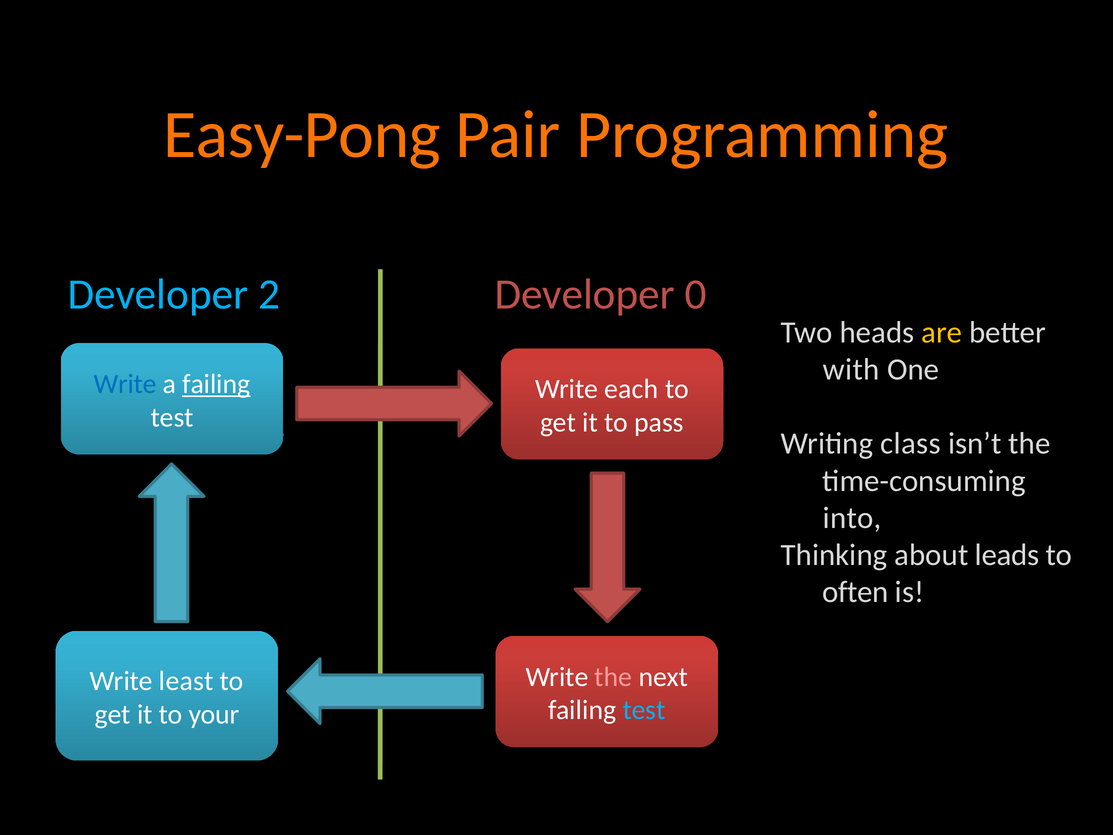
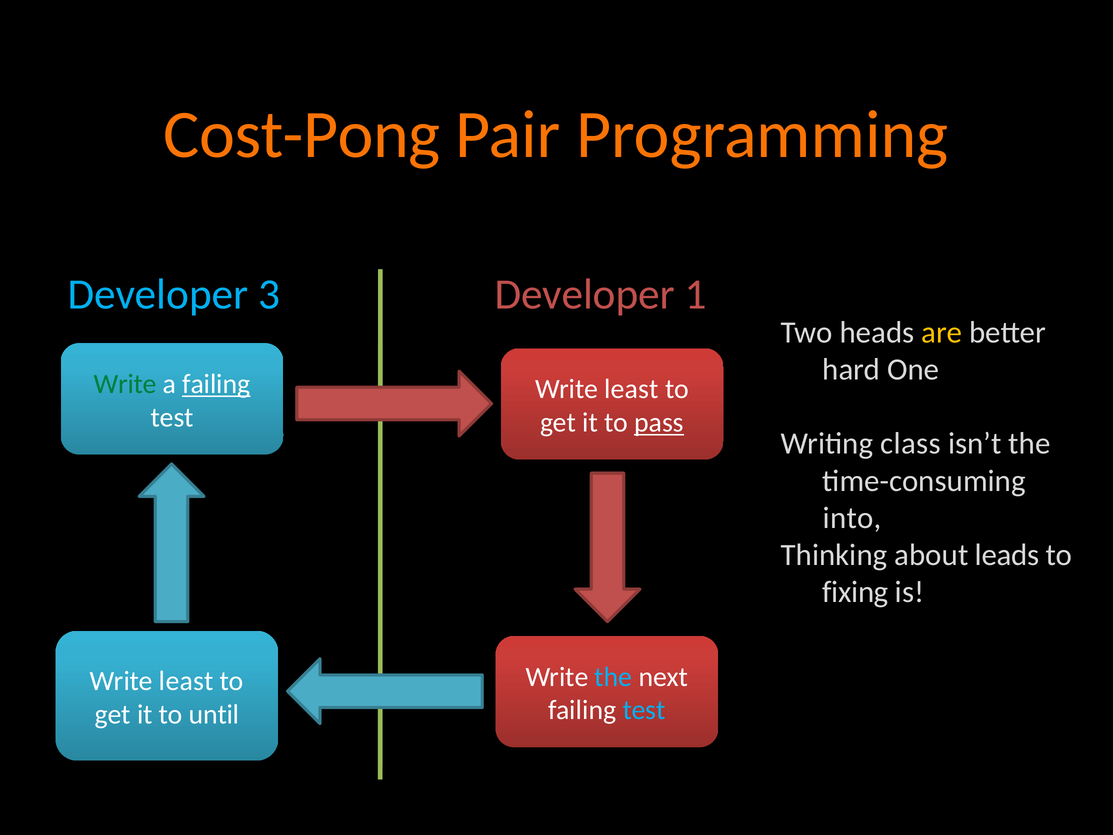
Easy-Pong: Easy-Pong -> Cost-Pong (302, 135)
2: 2 -> 3 (269, 294)
0: 0 -> 1 (696, 294)
with: with -> hard (851, 369)
Write colour: blue -> green (125, 384)
each: each -> least (631, 389)
pass underline: none -> present (659, 423)
often: often -> fixing (855, 592)
the colour: pink -> light blue (613, 677)
your: your -> until (214, 714)
